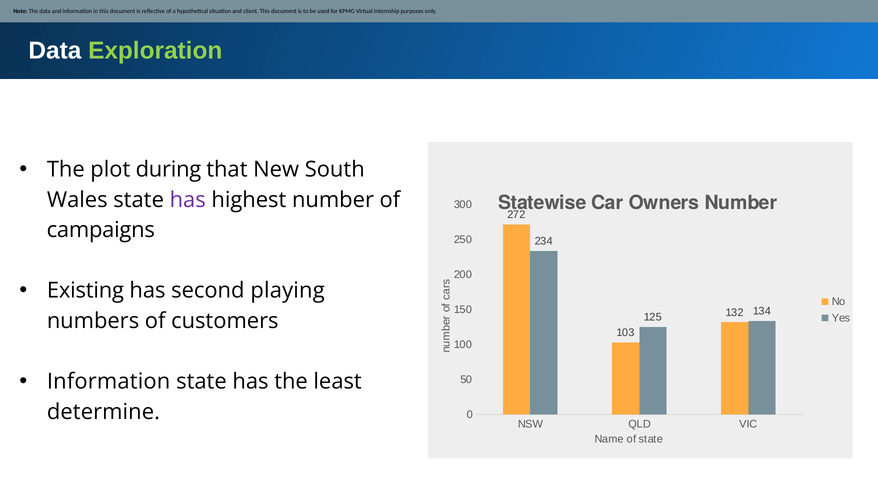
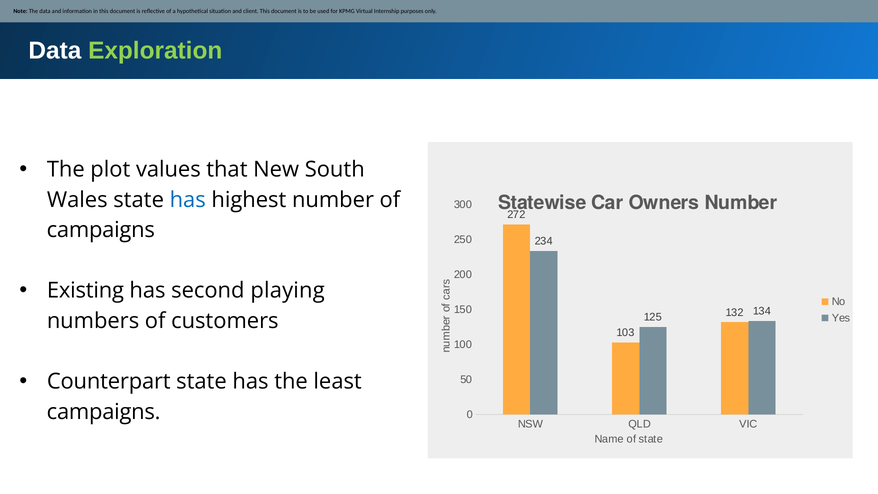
during: during -> values (168, 169)
has colour: purple -> blue (188, 200)
Information: Information -> Counterpart (109, 381)
determine: determine -> campaigns (104, 412)
